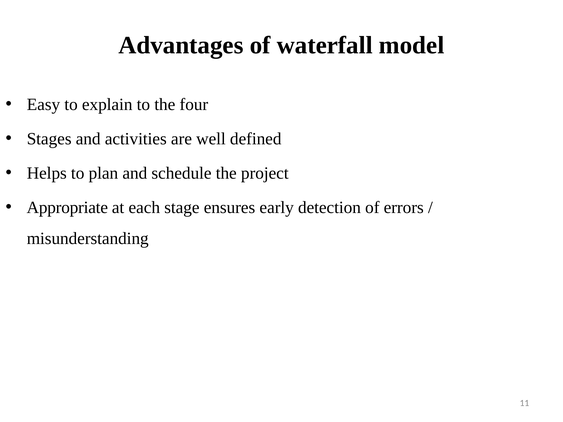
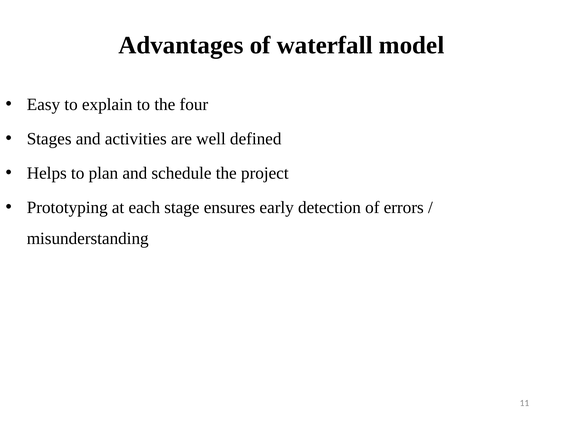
Appropriate: Appropriate -> Prototyping (67, 208)
